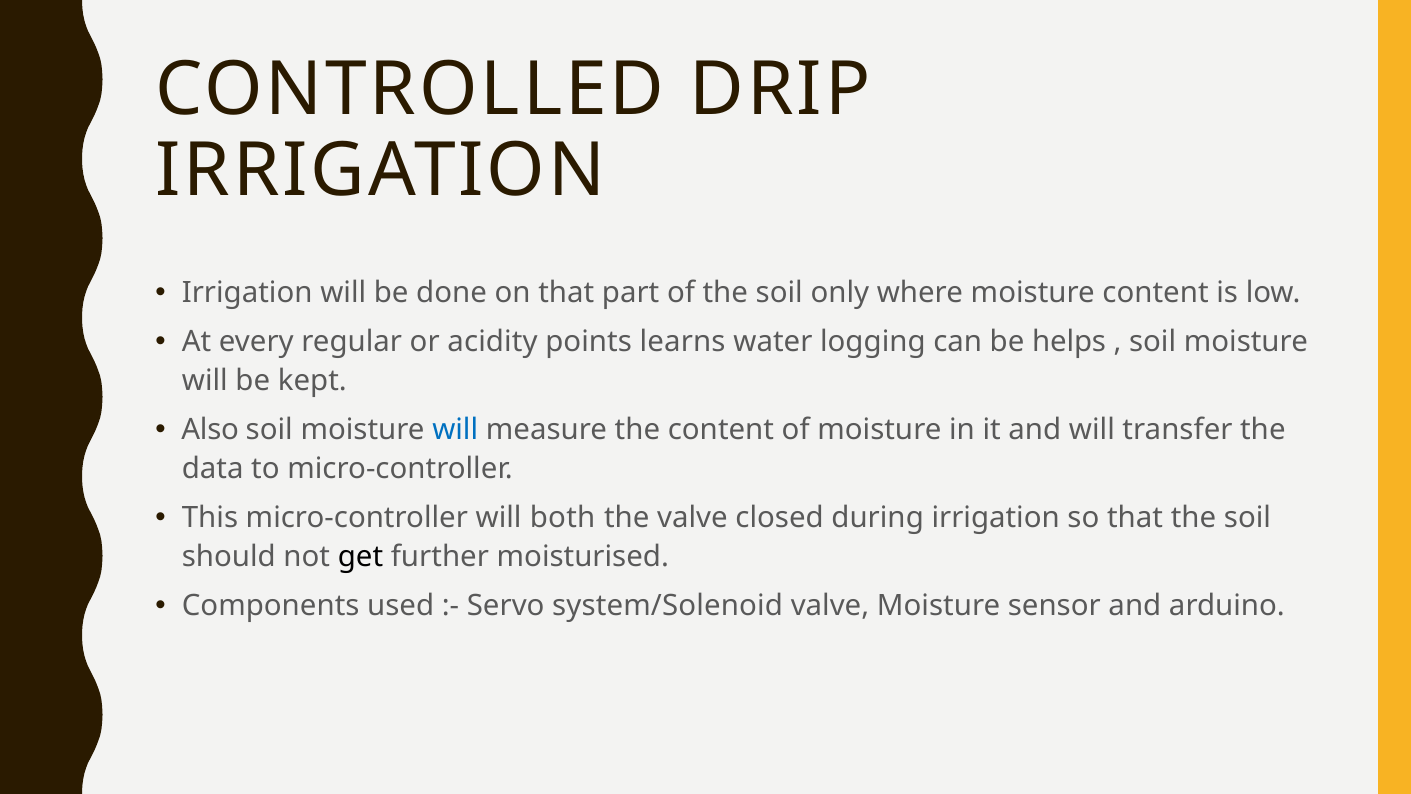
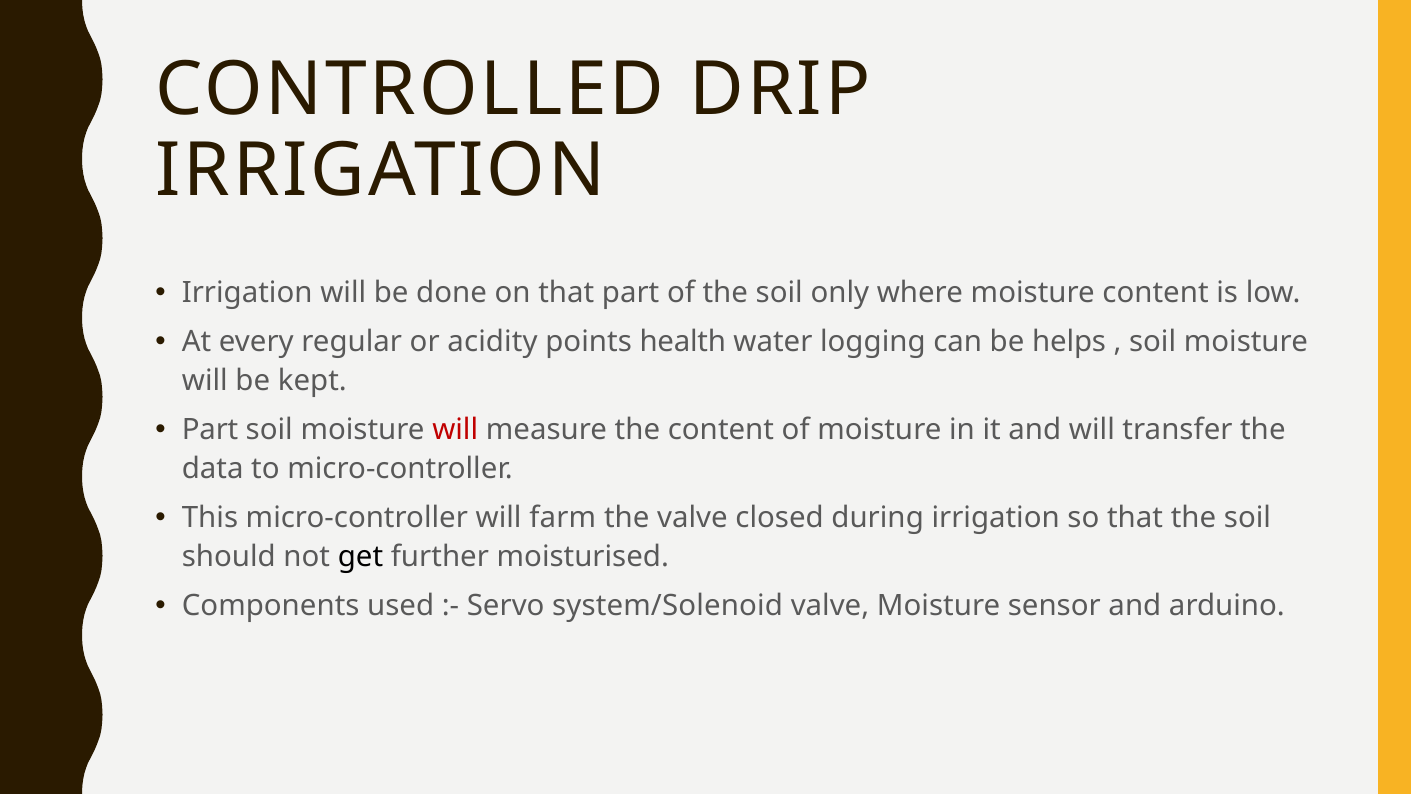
learns: learns -> health (683, 342)
Also: Also -> Part (210, 430)
will colour: blue -> red (455, 430)
both: both -> farm (563, 518)
